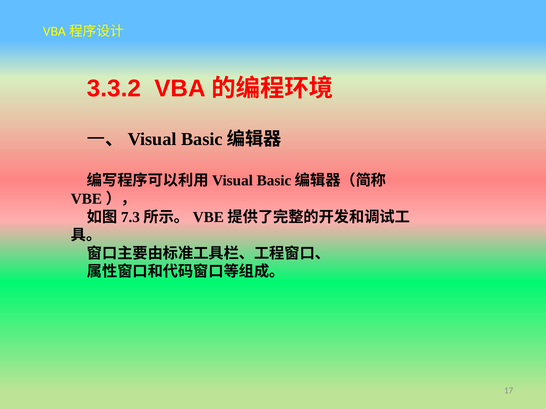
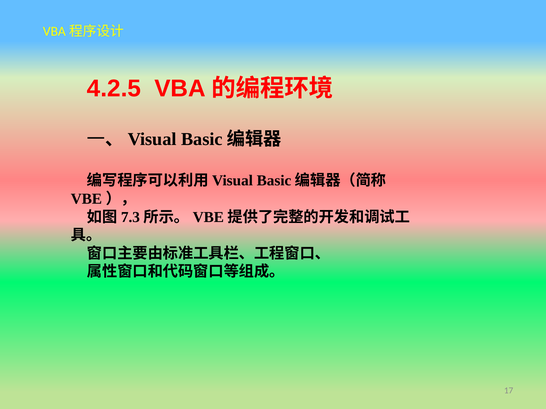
3.3.2: 3.3.2 -> 4.2.5 (114, 89)
